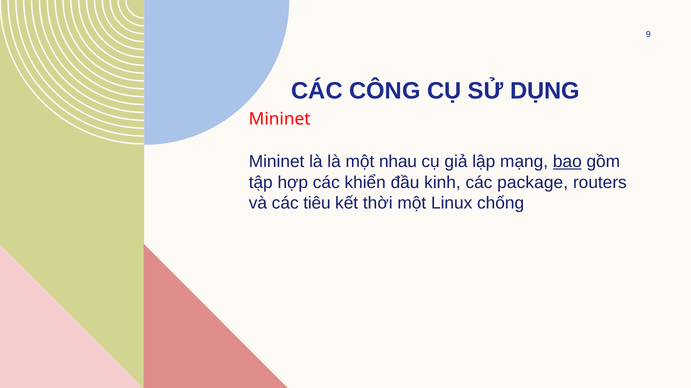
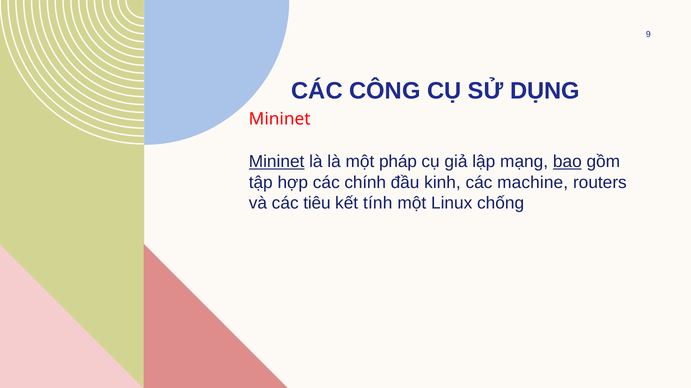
Mininet underline: none -> present (277, 162)
nhau: nhau -> pháp (398, 162)
khiển: khiển -> chính (365, 183)
package: package -> machine (533, 183)
thời: thời -> tính (378, 203)
